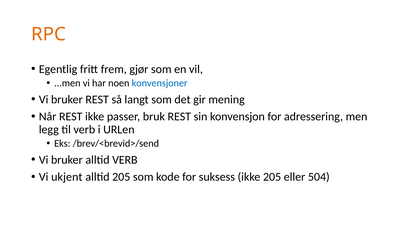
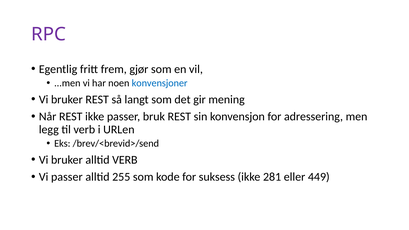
RPC colour: orange -> purple (49, 34)
Vi ukjent: ukjent -> passer (67, 177)
alltid 205: 205 -> 255 (121, 177)
ikke 205: 205 -> 281 (272, 177)
504: 504 -> 449 (319, 177)
